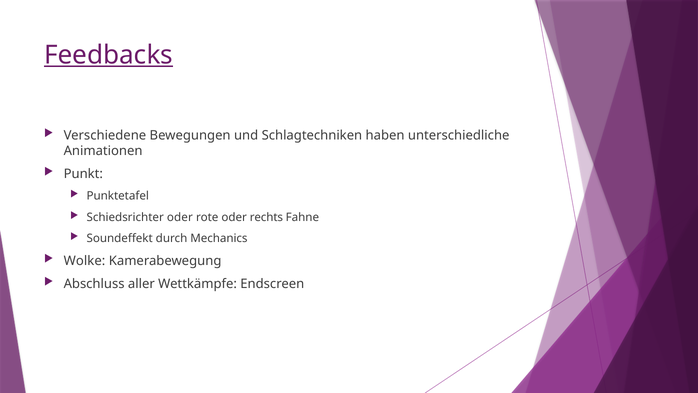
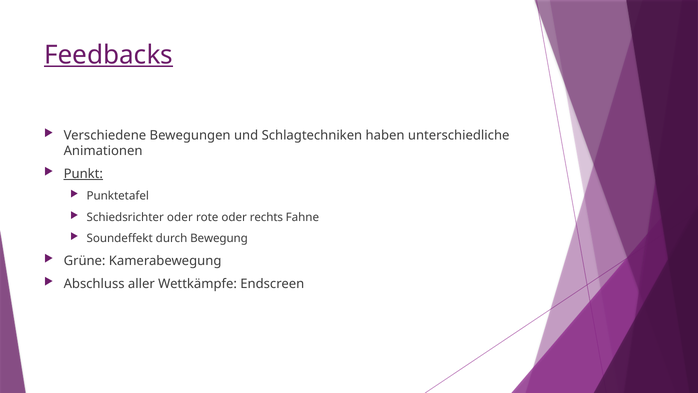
Punkt underline: none -> present (83, 174)
Mechanics: Mechanics -> Bewegung (219, 238)
Wolke: Wolke -> Grüne (85, 260)
